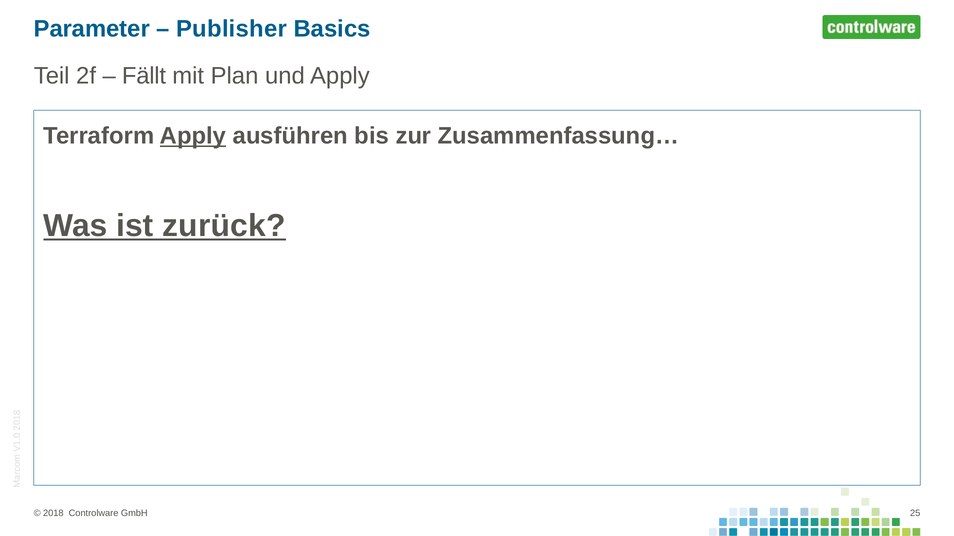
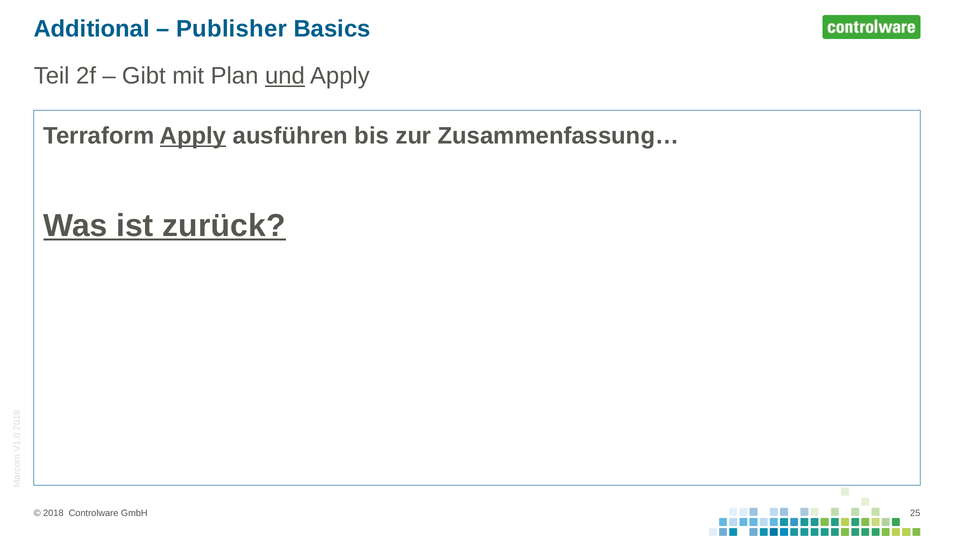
Parameter: Parameter -> Additional (92, 29)
Fällt: Fällt -> Gibt (144, 76)
und underline: none -> present (285, 76)
